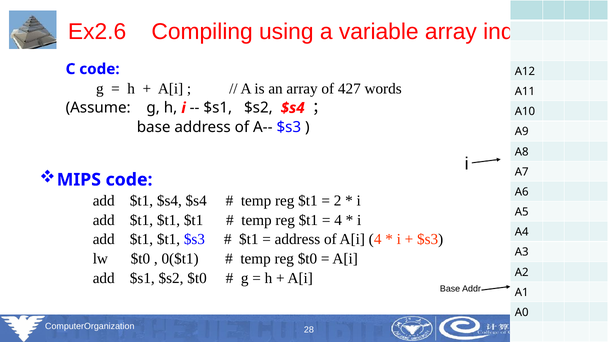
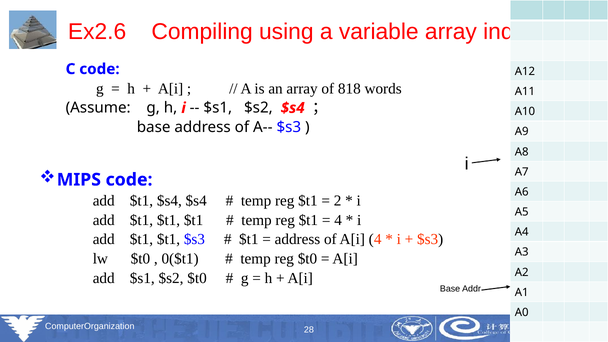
427: 427 -> 818 (349, 88)
